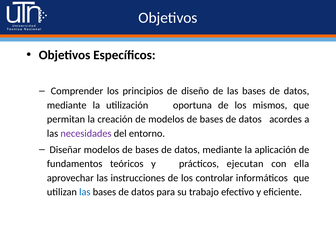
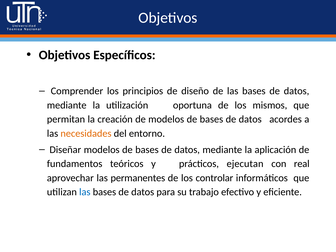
necesidades colour: purple -> orange (86, 133)
ella: ella -> real (302, 164)
instrucciones: instrucciones -> permanentes (138, 178)
